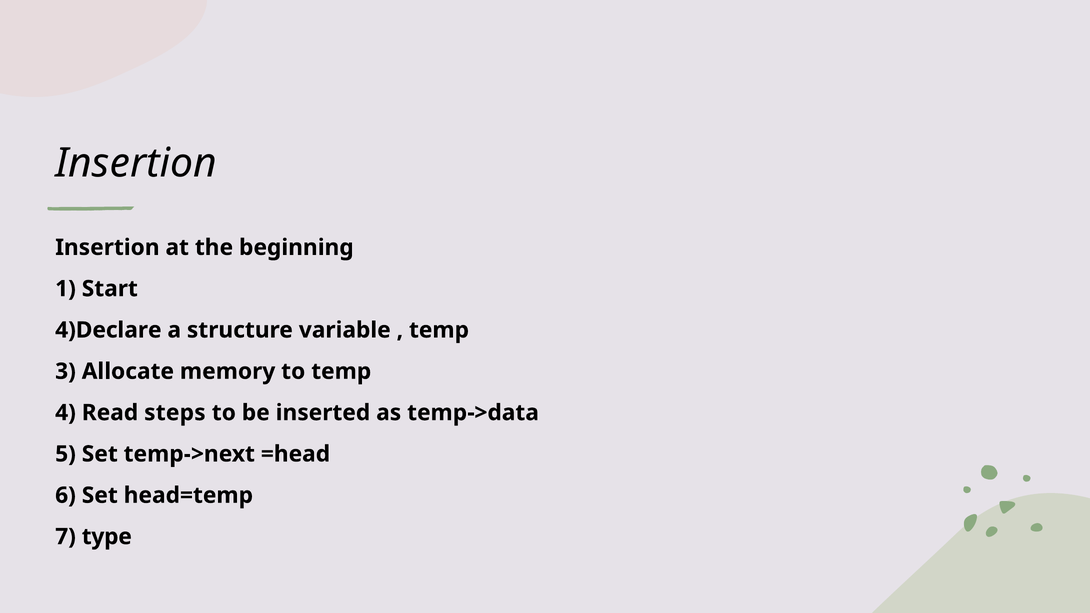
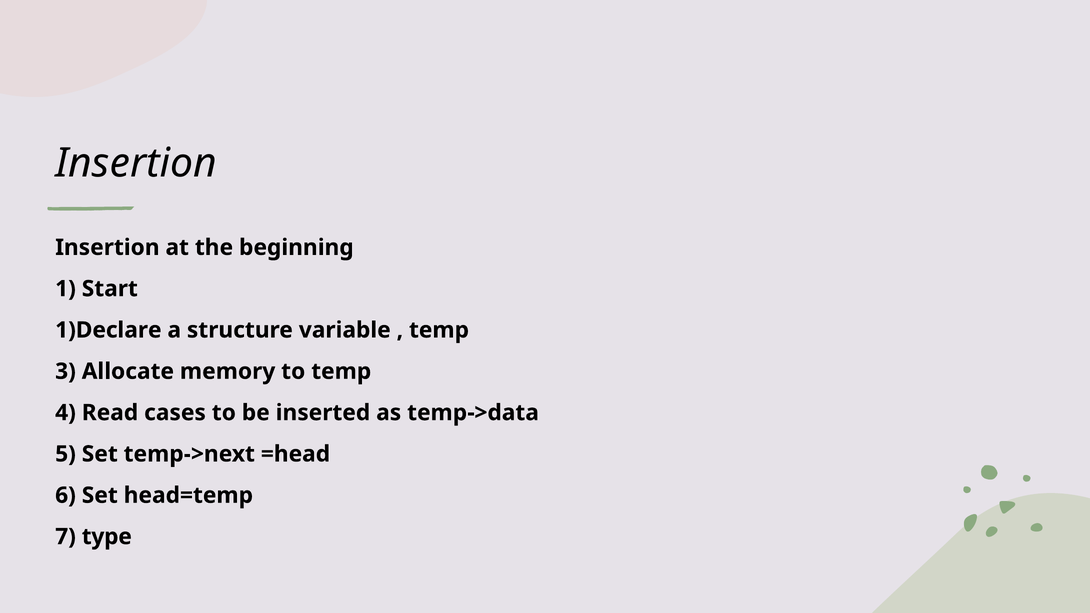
4)Declare: 4)Declare -> 1)Declare (108, 330)
steps: steps -> cases (175, 413)
